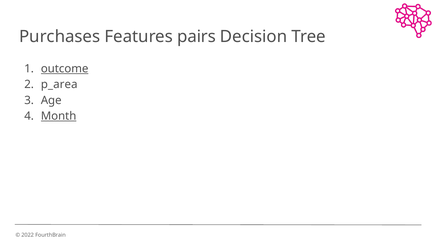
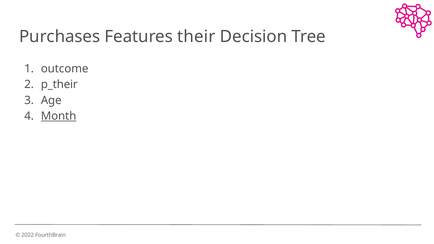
pairs: pairs -> their (196, 37)
outcome underline: present -> none (65, 69)
p_area: p_area -> p_their (59, 85)
